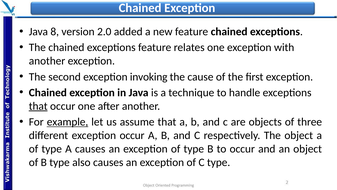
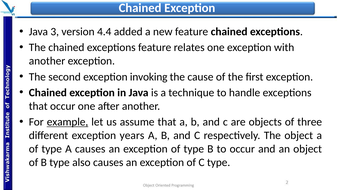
8: 8 -> 3 (55, 32)
2.0: 2.0 -> 4.4 (104, 32)
that underline: present -> none (38, 106)
exception occur: occur -> years (132, 135)
